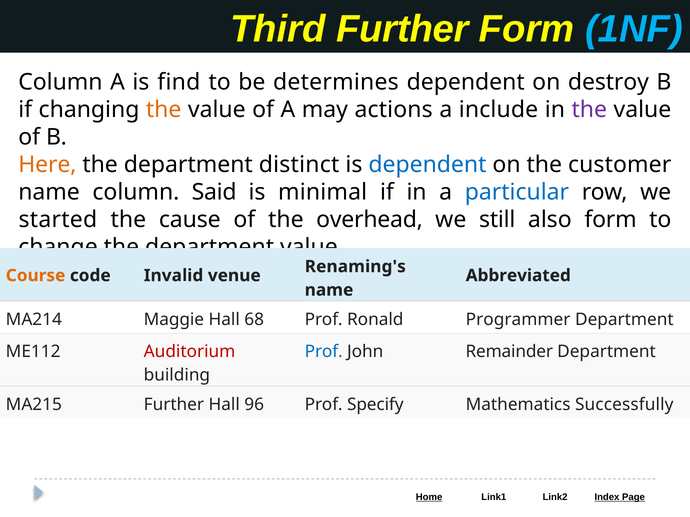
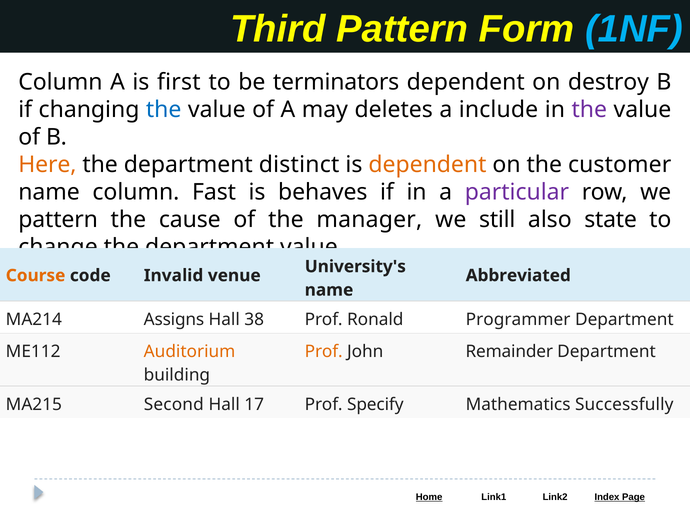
Third Further: Further -> Pattern (402, 29)
find: find -> first (179, 82)
determines: determines -> terminators (336, 82)
the colour: orange -> blue (164, 110)
actions: actions -> deletes (394, 110)
dependent colour: blue -> orange (427, 165)
Said: Said -> Fast (214, 192)
minimal: minimal -> behaves (323, 192)
particular colour: blue -> purple (517, 192)
started: started -> pattern (58, 220)
overhead: overhead -> manager (369, 220)
also form: form -> state (611, 220)
Renaming's: Renaming's -> University's (355, 267)
Maggie: Maggie -> Assigns (174, 320)
68: 68 -> 38 (254, 320)
Auditorium colour: red -> orange (190, 352)
Prof colour: blue -> orange (324, 352)
MA215 Further: Further -> Second (174, 405)
96: 96 -> 17 (254, 405)
